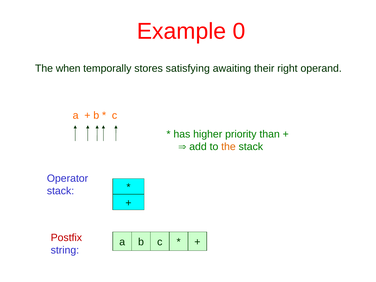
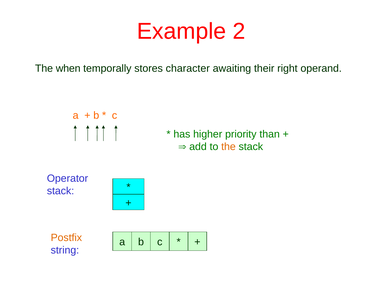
0: 0 -> 2 (239, 31)
satisfying: satisfying -> character (188, 68)
Postfix colour: red -> orange (66, 238)
